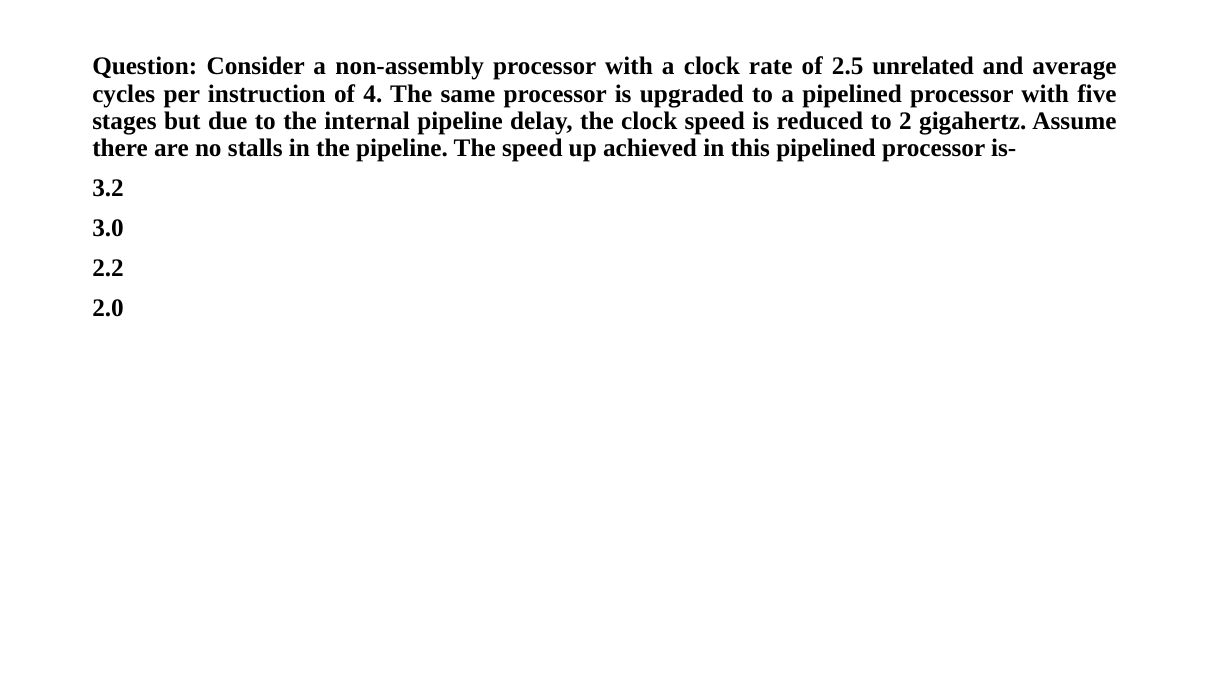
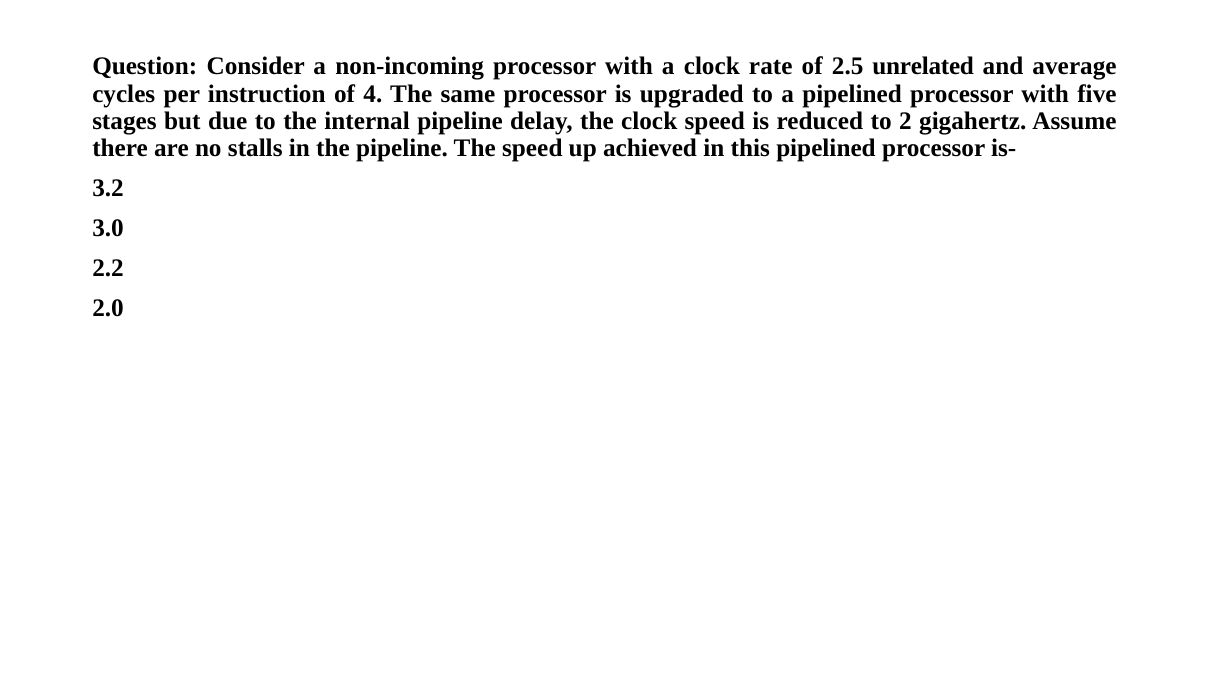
non-assembly: non-assembly -> non-incoming (410, 66)
